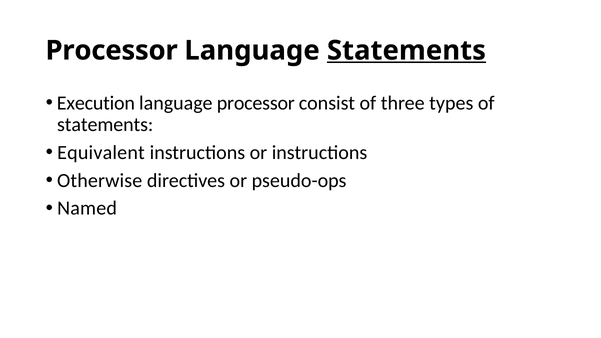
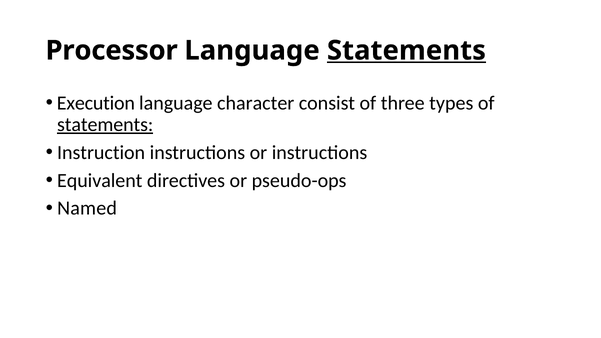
language processor: processor -> character (256, 103)
statements underline: none -> present (105, 125)
Equivalent: Equivalent -> Instruction (101, 153)
Otherwise: Otherwise -> Equivalent (100, 180)
